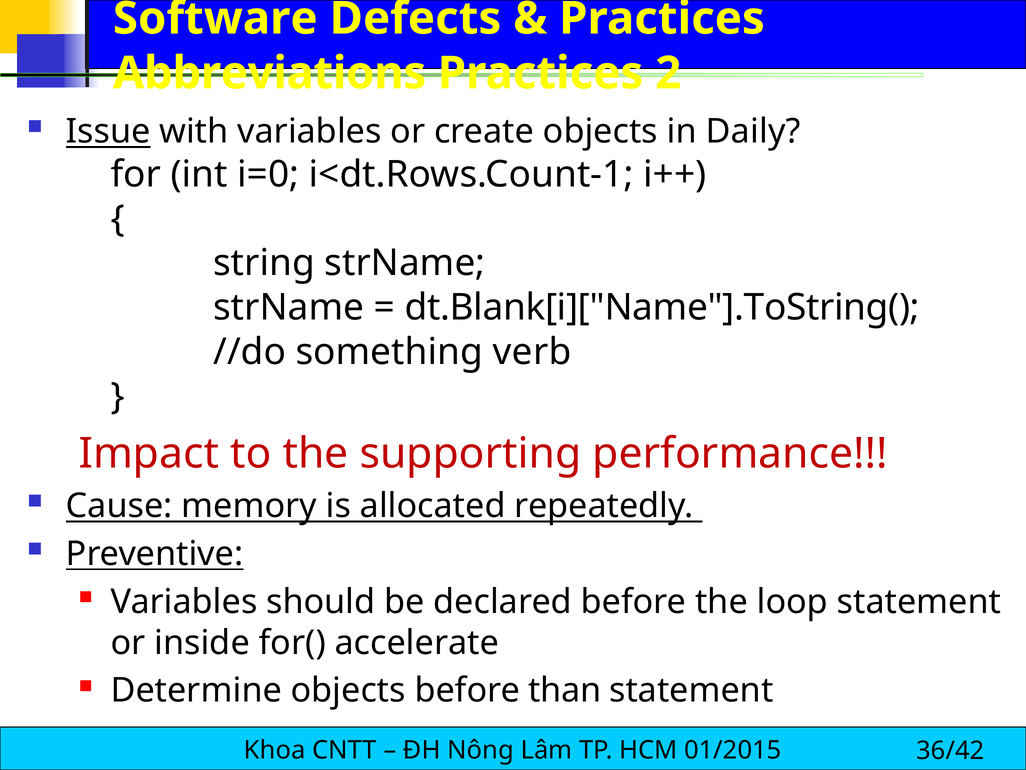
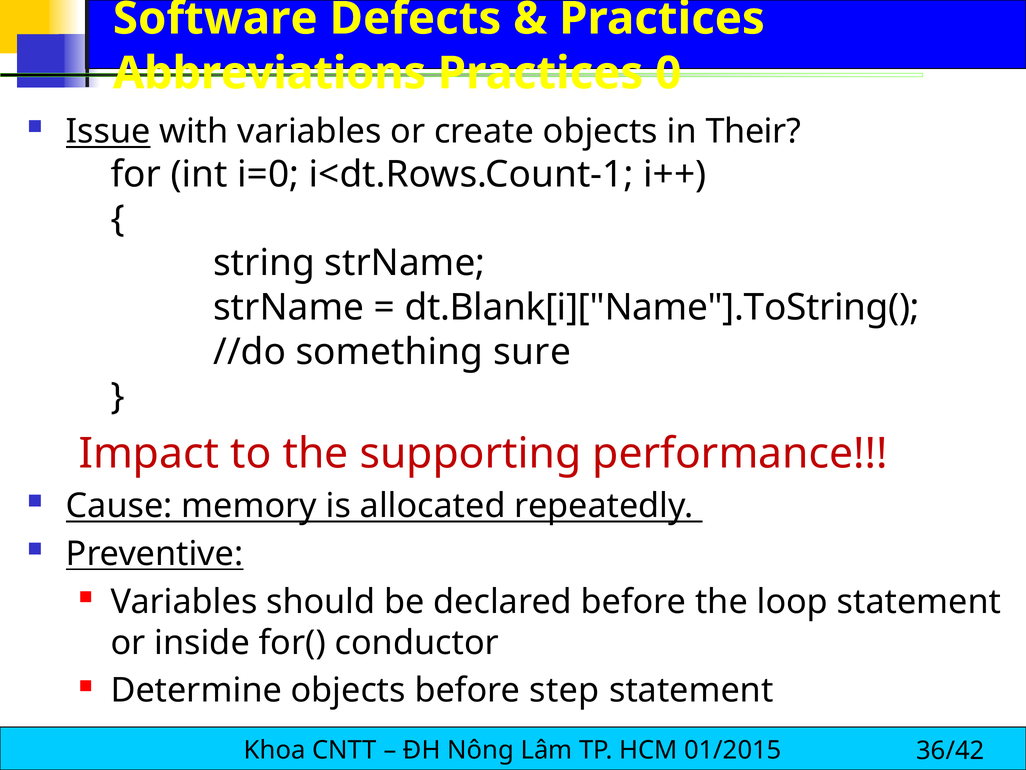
2: 2 -> 0 (668, 73)
Daily: Daily -> Their (753, 131)
verb: verb -> sure (532, 352)
accelerate: accelerate -> conductor (417, 642)
than: than -> step (564, 690)
